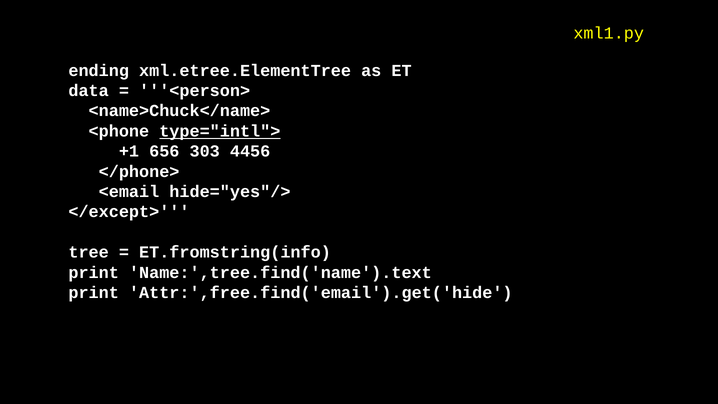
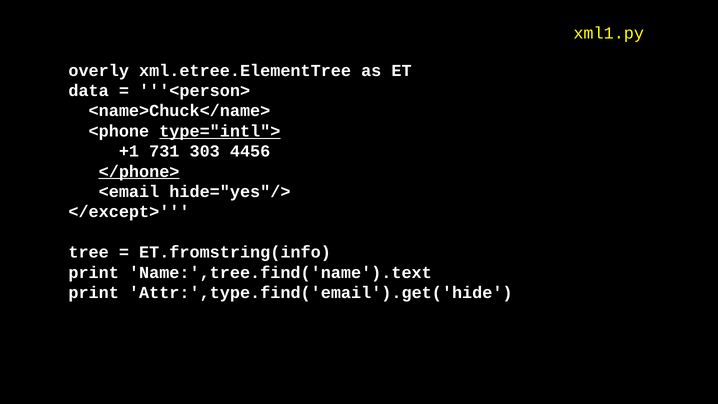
ending: ending -> overly (99, 70)
656: 656 -> 731 (164, 151)
</phone> underline: none -> present (139, 171)
Attr:',free.find('email').get('hide: Attr:',free.find('email').get('hide -> Attr:',type.find('email').get('hide (321, 293)
